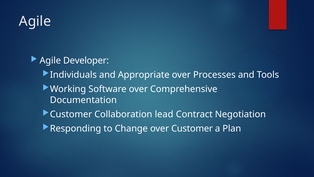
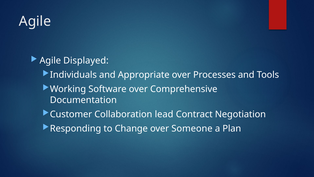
Developer: Developer -> Displayed (86, 60)
over Customer: Customer -> Someone (192, 128)
